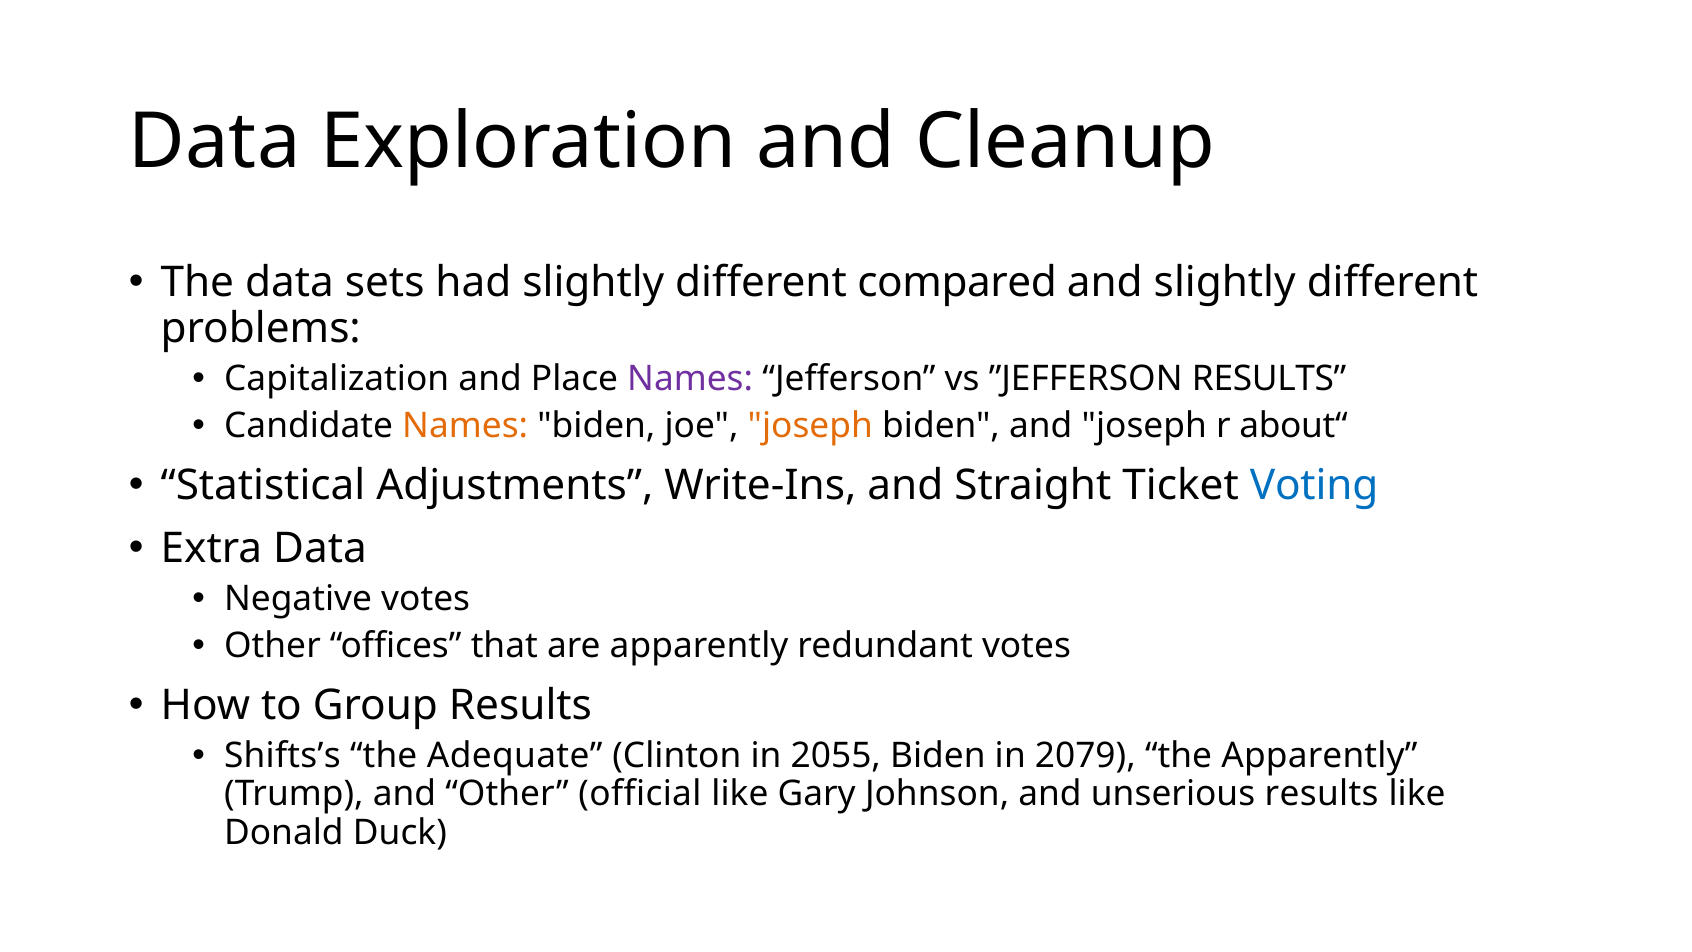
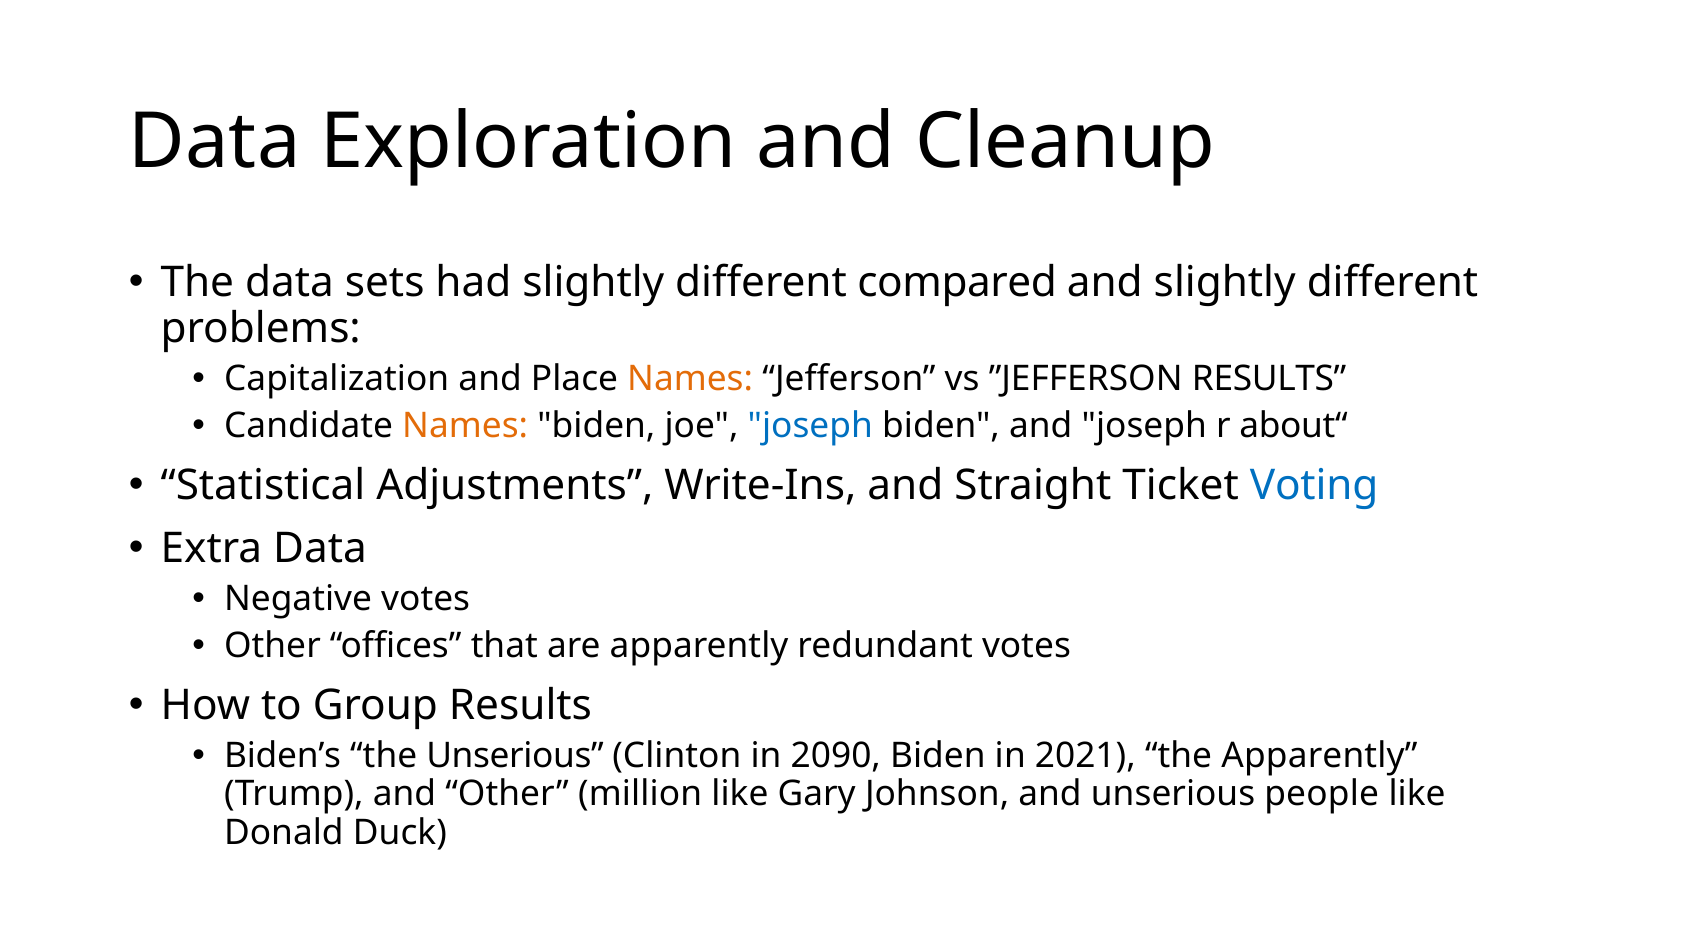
Names colour: purple -> orange (690, 379)
joseph colour: orange -> blue (810, 426)
Shifts’s: Shifts’s -> Biden’s (283, 756)
the Adequate: Adequate -> Unserious (515, 756)
2055: 2055 -> 2090 (836, 756)
2079: 2079 -> 2021 (1085, 756)
official: official -> million (640, 794)
unserious results: results -> people (1322, 794)
